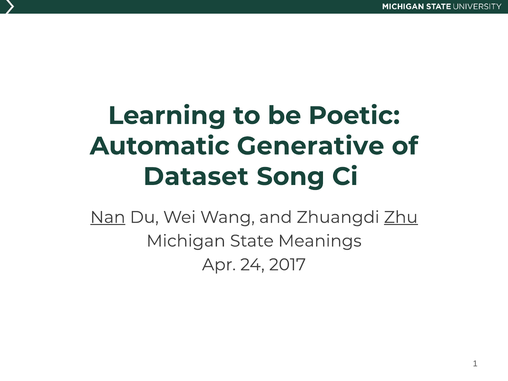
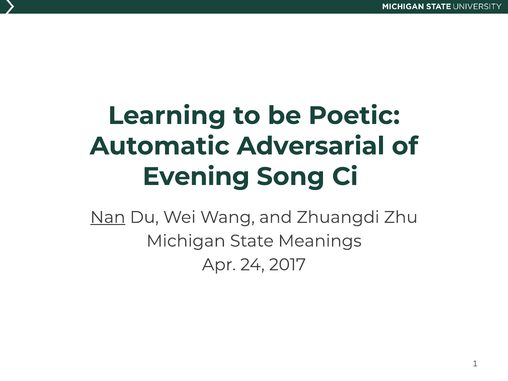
Generative: Generative -> Adversarial (311, 146)
Dataset: Dataset -> Evening (196, 177)
Zhu underline: present -> none (401, 217)
